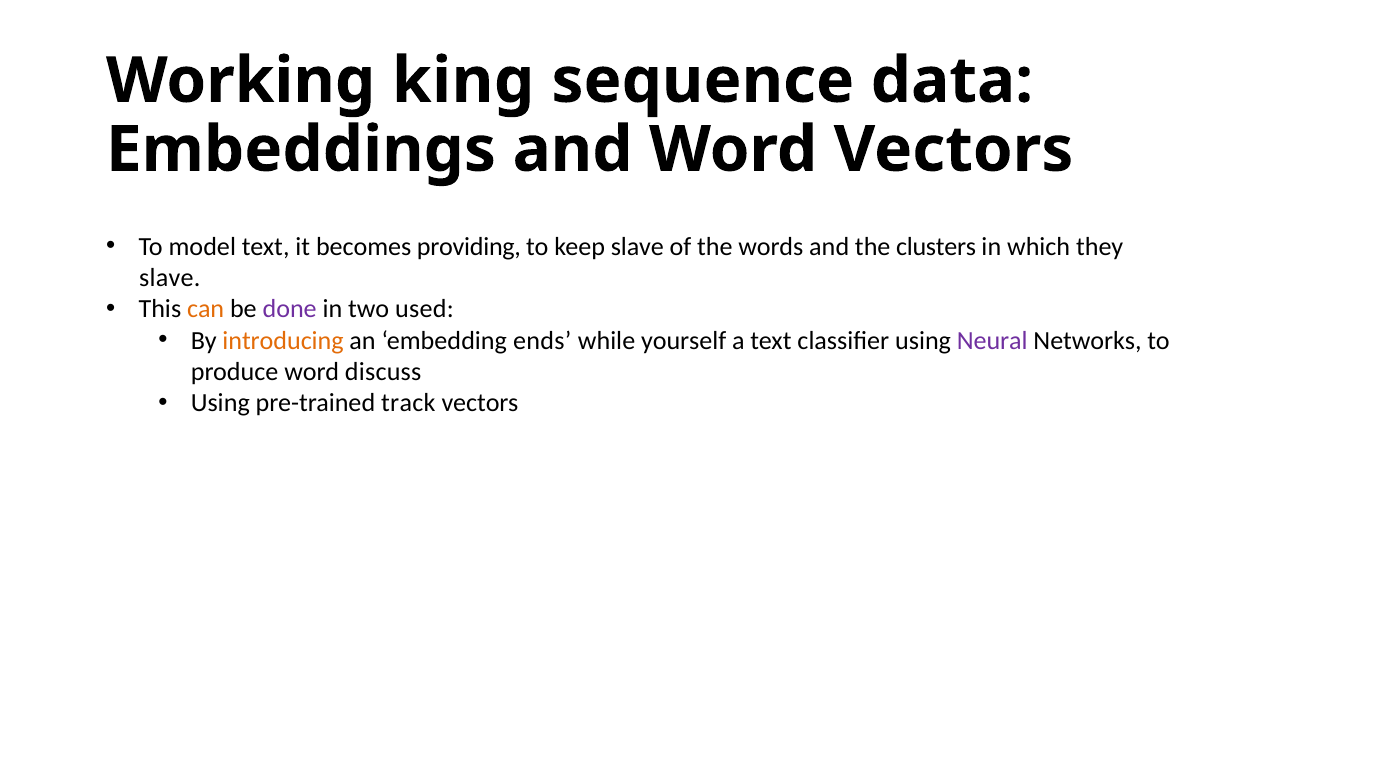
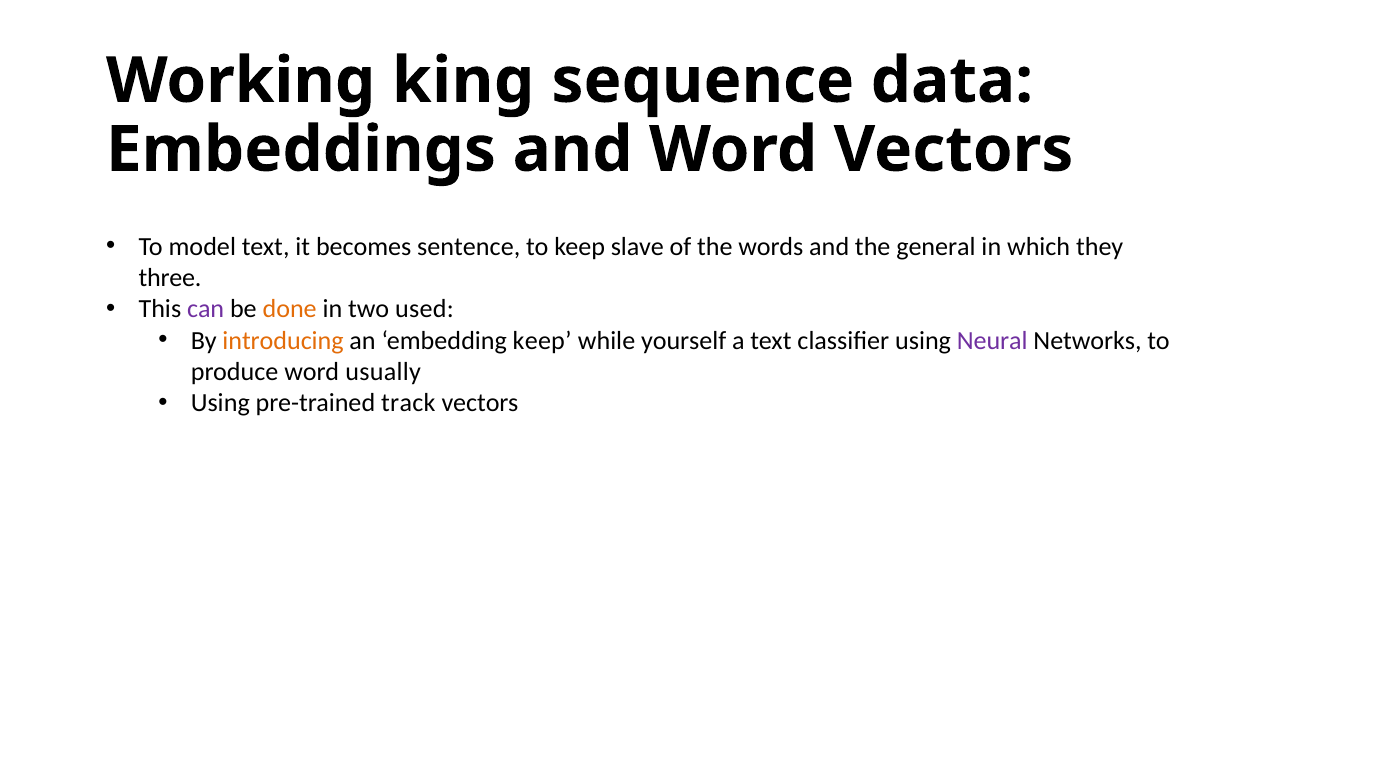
providing: providing -> sentence (469, 247)
clusters: clusters -> general (936, 247)
slave: slave -> three (170, 278)
can colour: orange -> purple (206, 309)
done colour: purple -> orange (290, 309)
embedding ends: ends -> keep (542, 341)
discuss: discuss -> usually (383, 372)
